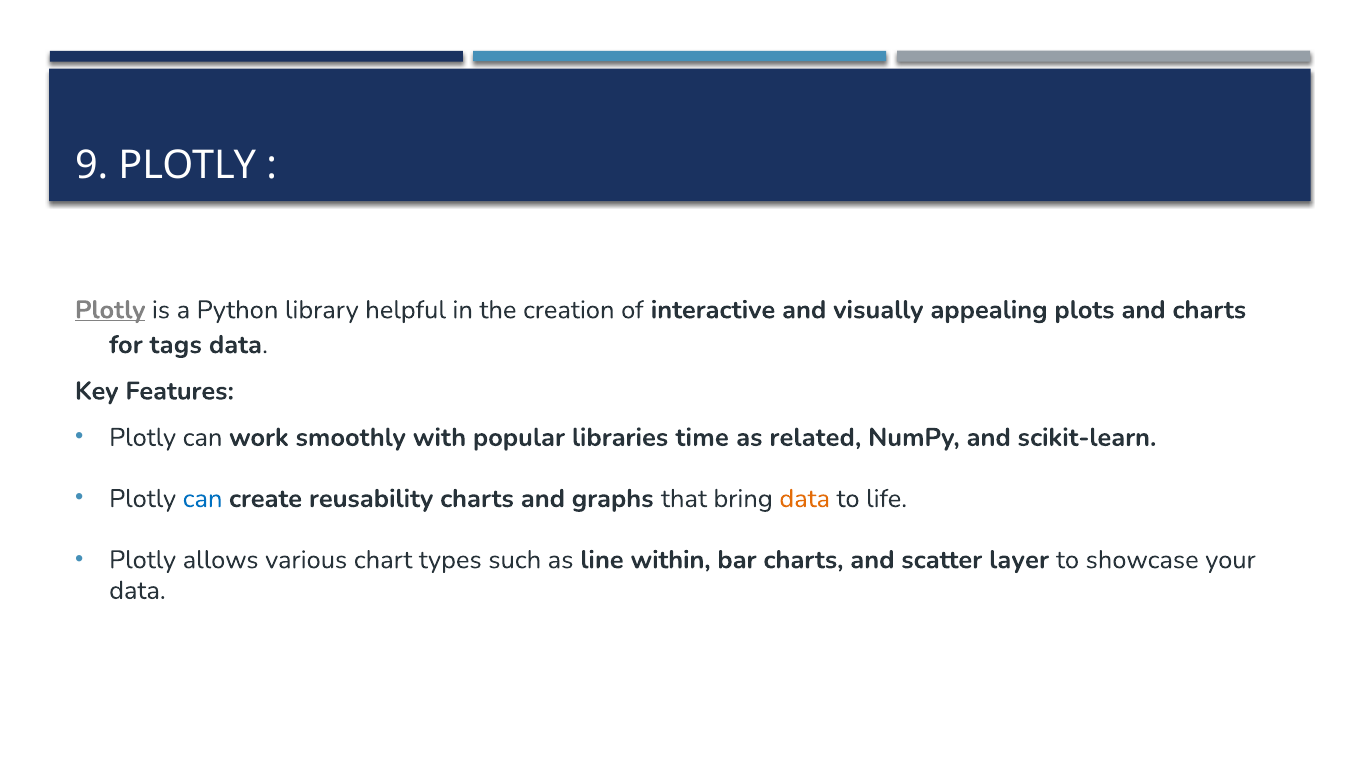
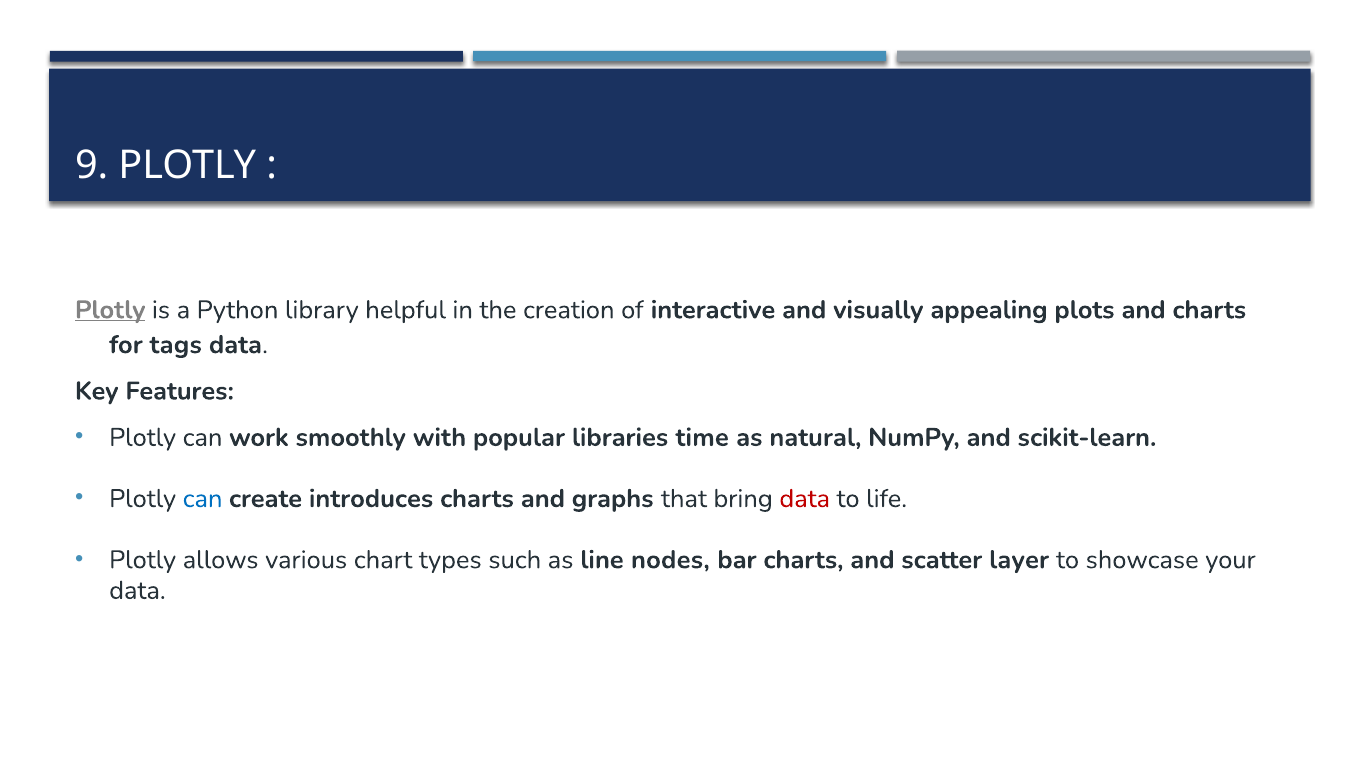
related: related -> natural (815, 437)
reusability: reusability -> introduces (371, 499)
data colour: orange -> red (805, 499)
within: within -> nodes (670, 560)
